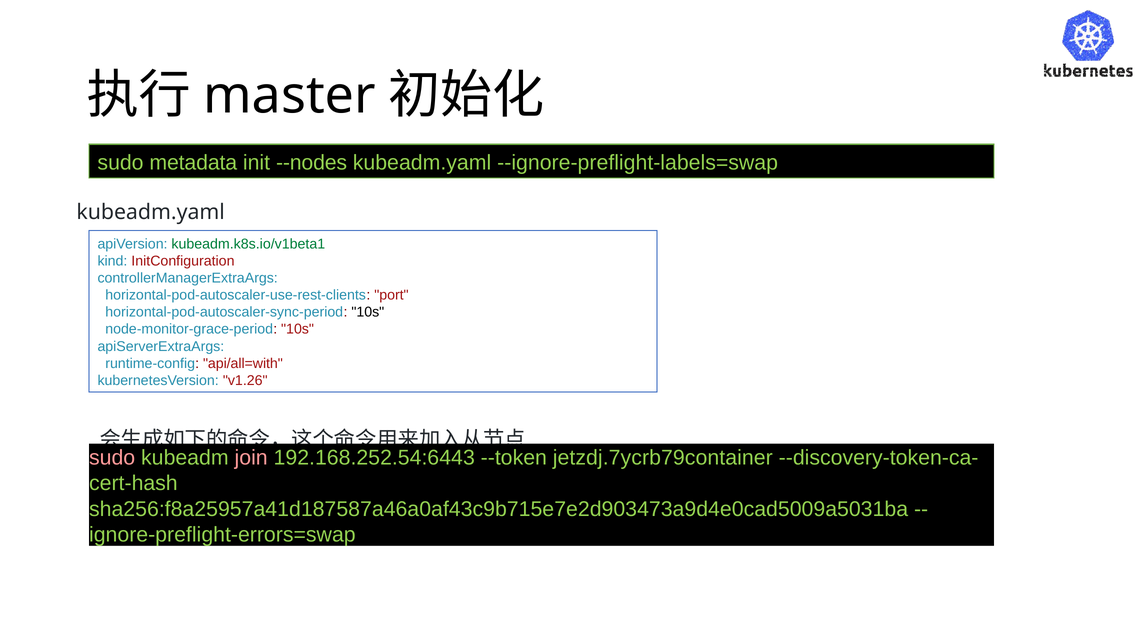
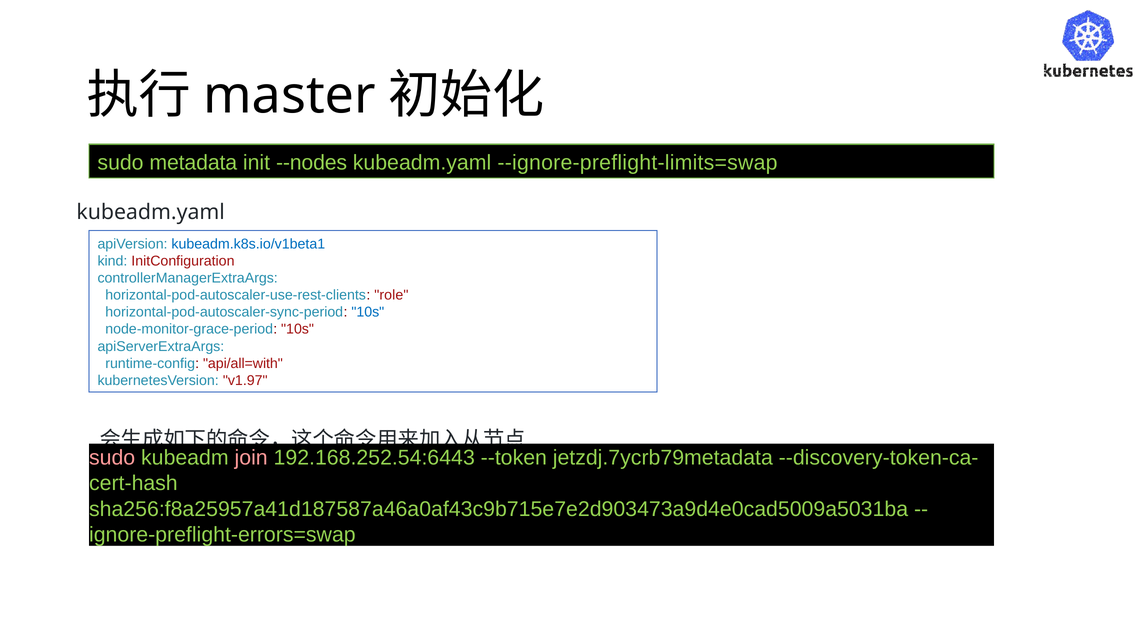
--ignore-preflight-labels=swap: --ignore-preflight-labels=swap -> --ignore-preflight-limits=swap (638, 163)
kubeadm.k8s.io/v1beta1 colour: green -> blue (248, 244)
port: port -> role (391, 295)
10s colour: black -> blue (368, 312)
v1.26: v1.26 -> v1.97 (245, 380)
jetzdj.7ycrb79container: jetzdj.7ycrb79container -> jetzdj.7ycrb79metadata (663, 458)
